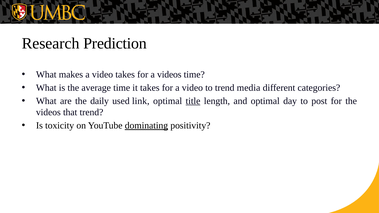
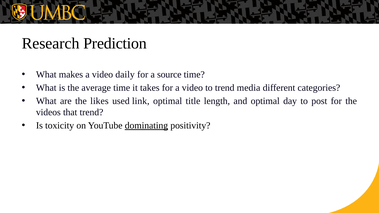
video takes: takes -> daily (125, 75)
a videos: videos -> source (169, 75)
daily: daily -> likes (99, 101)
title underline: present -> none (193, 101)
